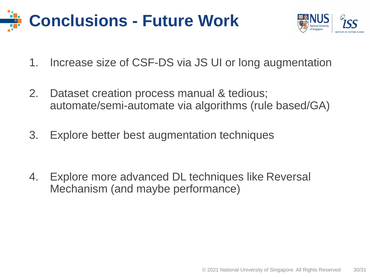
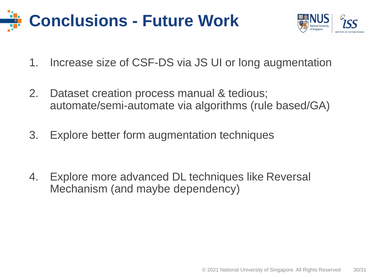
best: best -> form (134, 135)
performance: performance -> dependency (207, 189)
